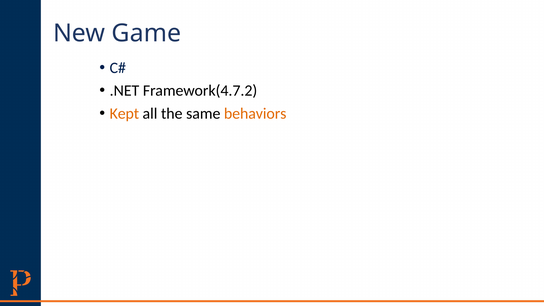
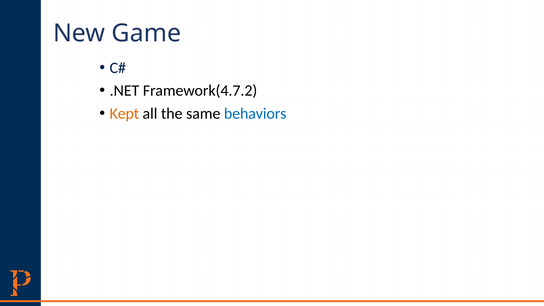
behaviors colour: orange -> blue (255, 113)
